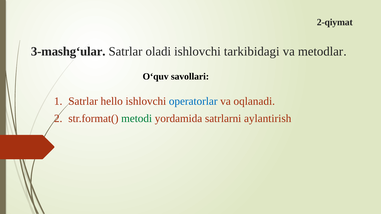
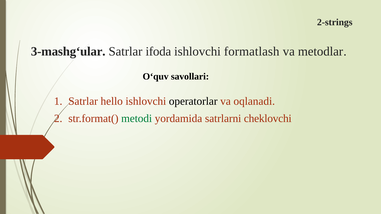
2-qiymat: 2-qiymat -> 2-strings (335, 22)
oladi: oladi -> ifoda (158, 52)
tarkibidagi: tarkibidagi -> formatlash (252, 52)
operatorlar colour: blue -> black (193, 101)
aylantirish: aylantirish -> cheklovchi (268, 119)
